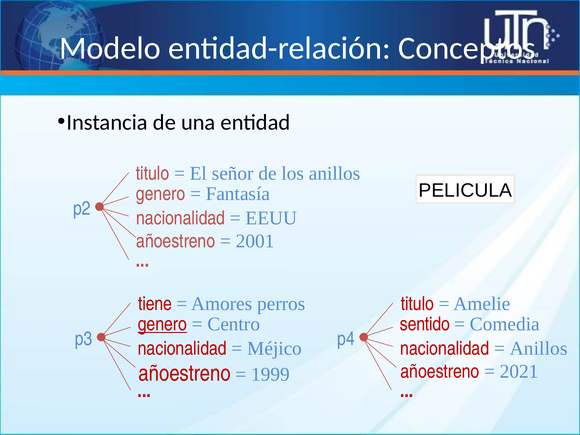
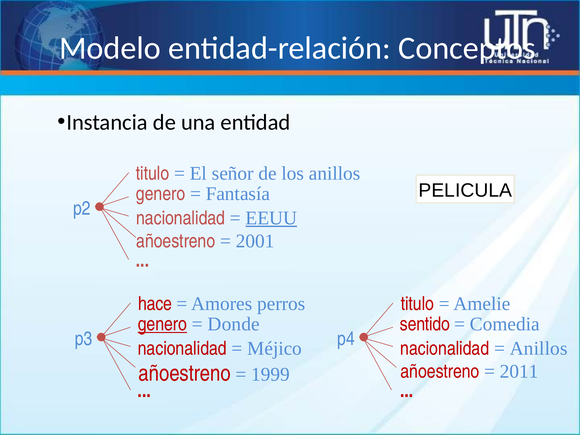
EEUU underline: none -> present (271, 218)
tiene: tiene -> hace (155, 304)
Centro: Centro -> Donde (234, 324)
2021: 2021 -> 2011 (519, 371)
